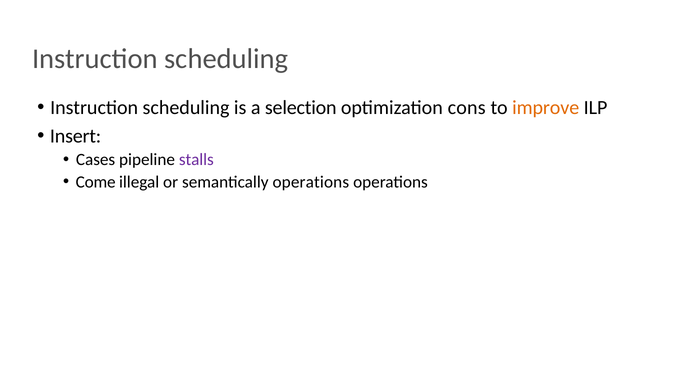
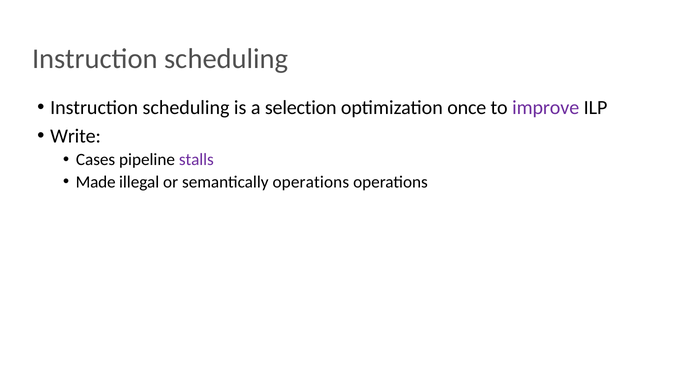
cons: cons -> once (467, 108)
improve colour: orange -> purple (546, 108)
Insert: Insert -> Write (76, 136)
Come: Come -> Made (96, 182)
